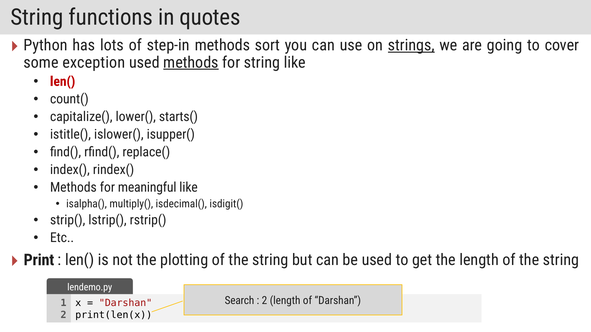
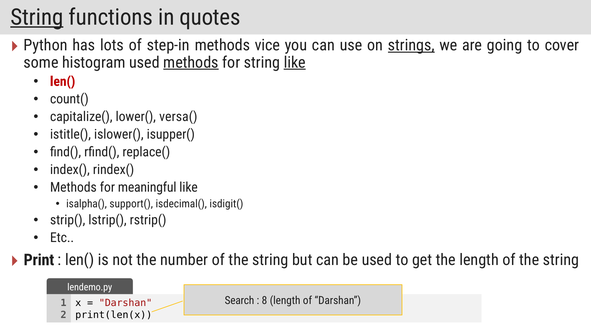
String underline: none -> present (37, 17)
sort: sort -> vice (267, 45)
exception: exception -> histogram (94, 63)
like underline: none -> present (295, 63)
starts(: starts( -> versa( (178, 117)
multiply(: multiply( -> support( (131, 204)
plotting: plotting -> number (184, 260)
2: 2 -> 8 (264, 301)
